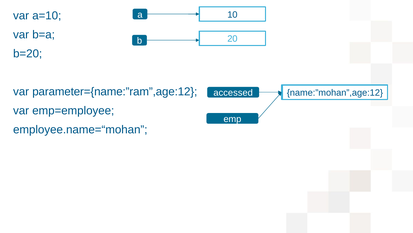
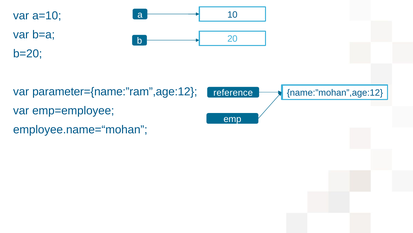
accessed: accessed -> reference (233, 93)
